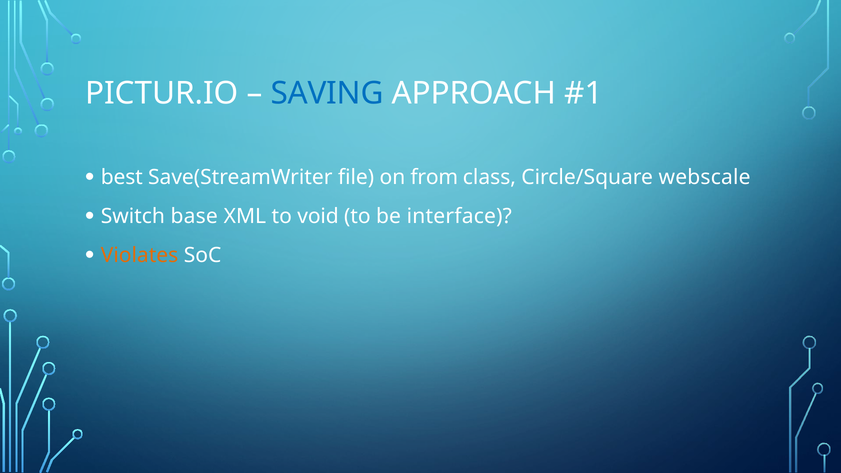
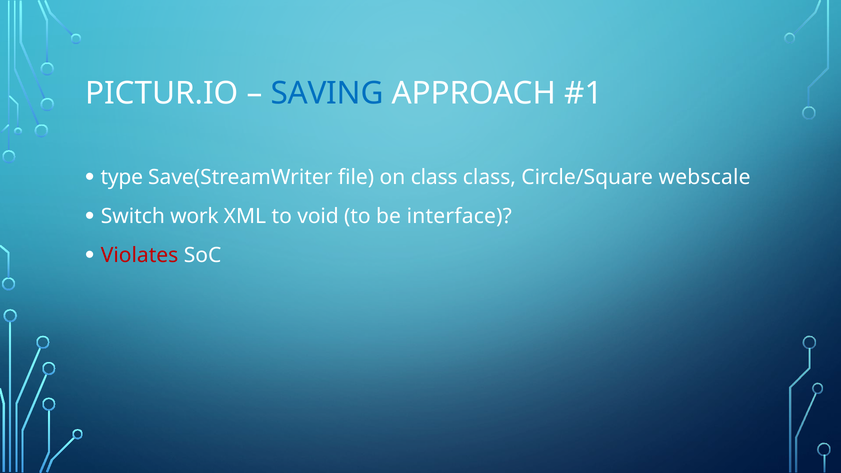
best: best -> type (122, 177)
on from: from -> class (434, 177)
base: base -> work (194, 217)
Violates colour: orange -> red (140, 256)
